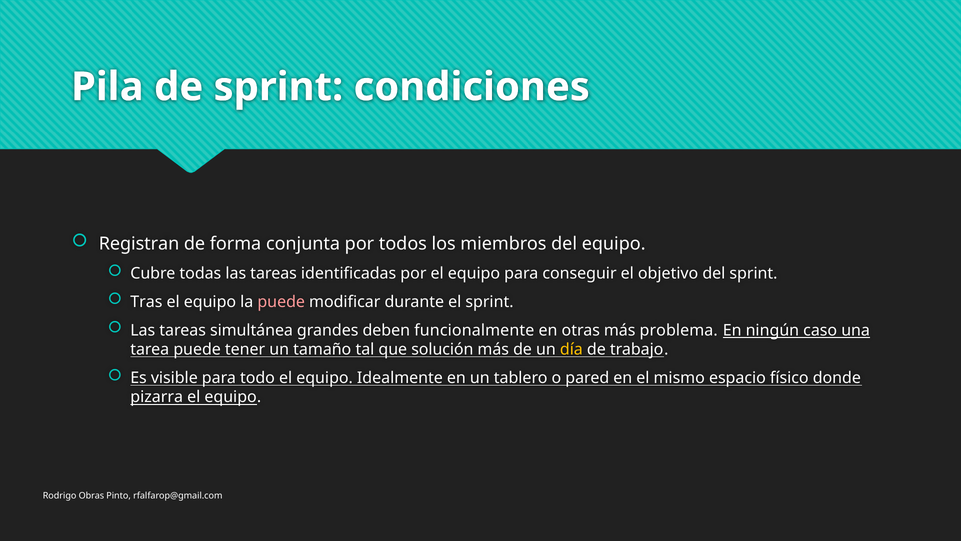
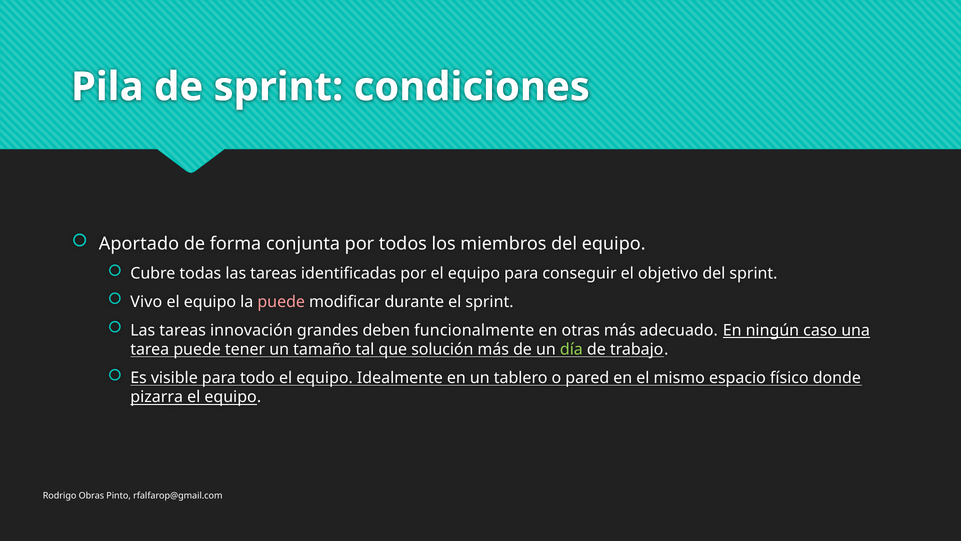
Registran: Registran -> Aportado (139, 244)
Tras: Tras -> Vivo (146, 302)
simultánea: simultánea -> innovación (251, 330)
problema: problema -> adecuado (679, 330)
día colour: yellow -> light green (571, 349)
